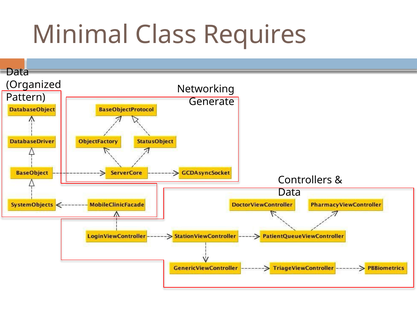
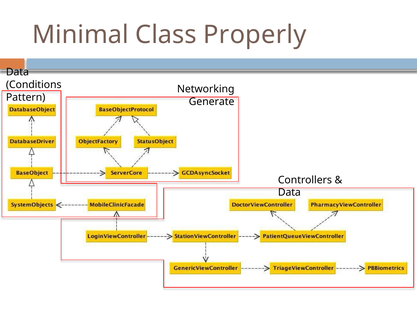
Requires: Requires -> Properly (255, 35)
Organized: Organized -> Conditions (34, 85)
